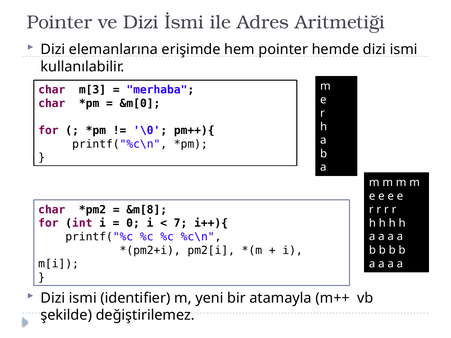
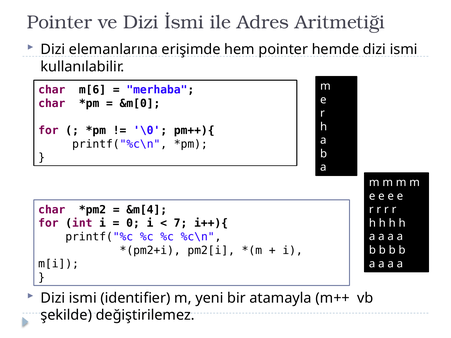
m[3: m[3 -> m[6 (92, 90)
&m[8: &m[8 -> &m[4 (147, 210)
